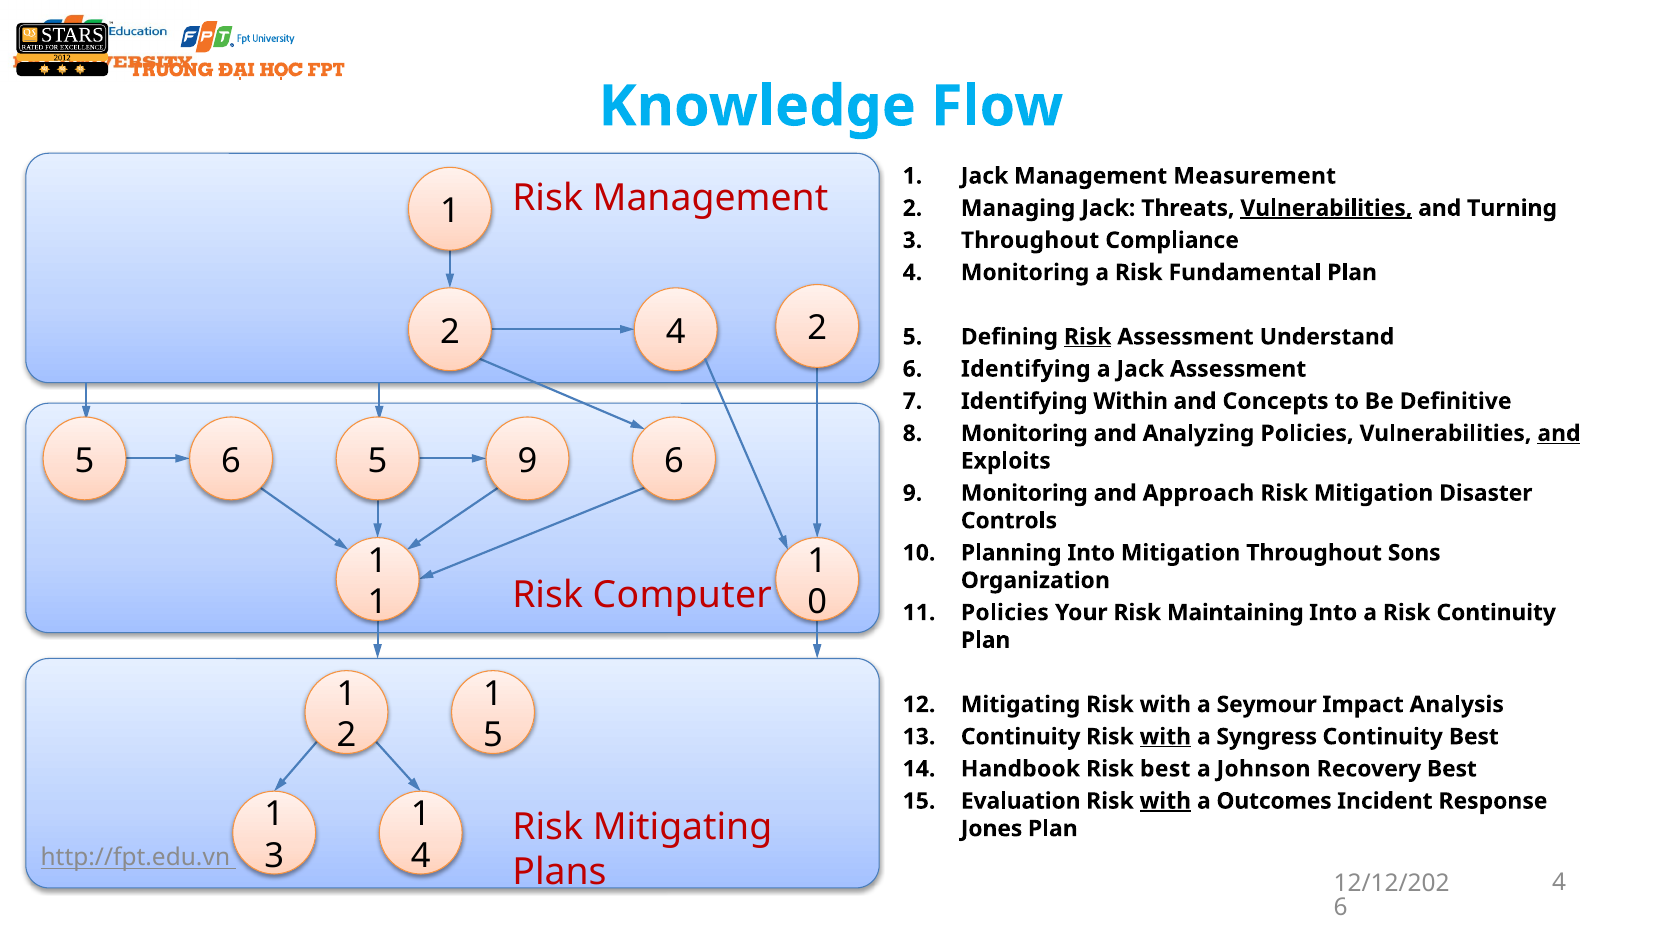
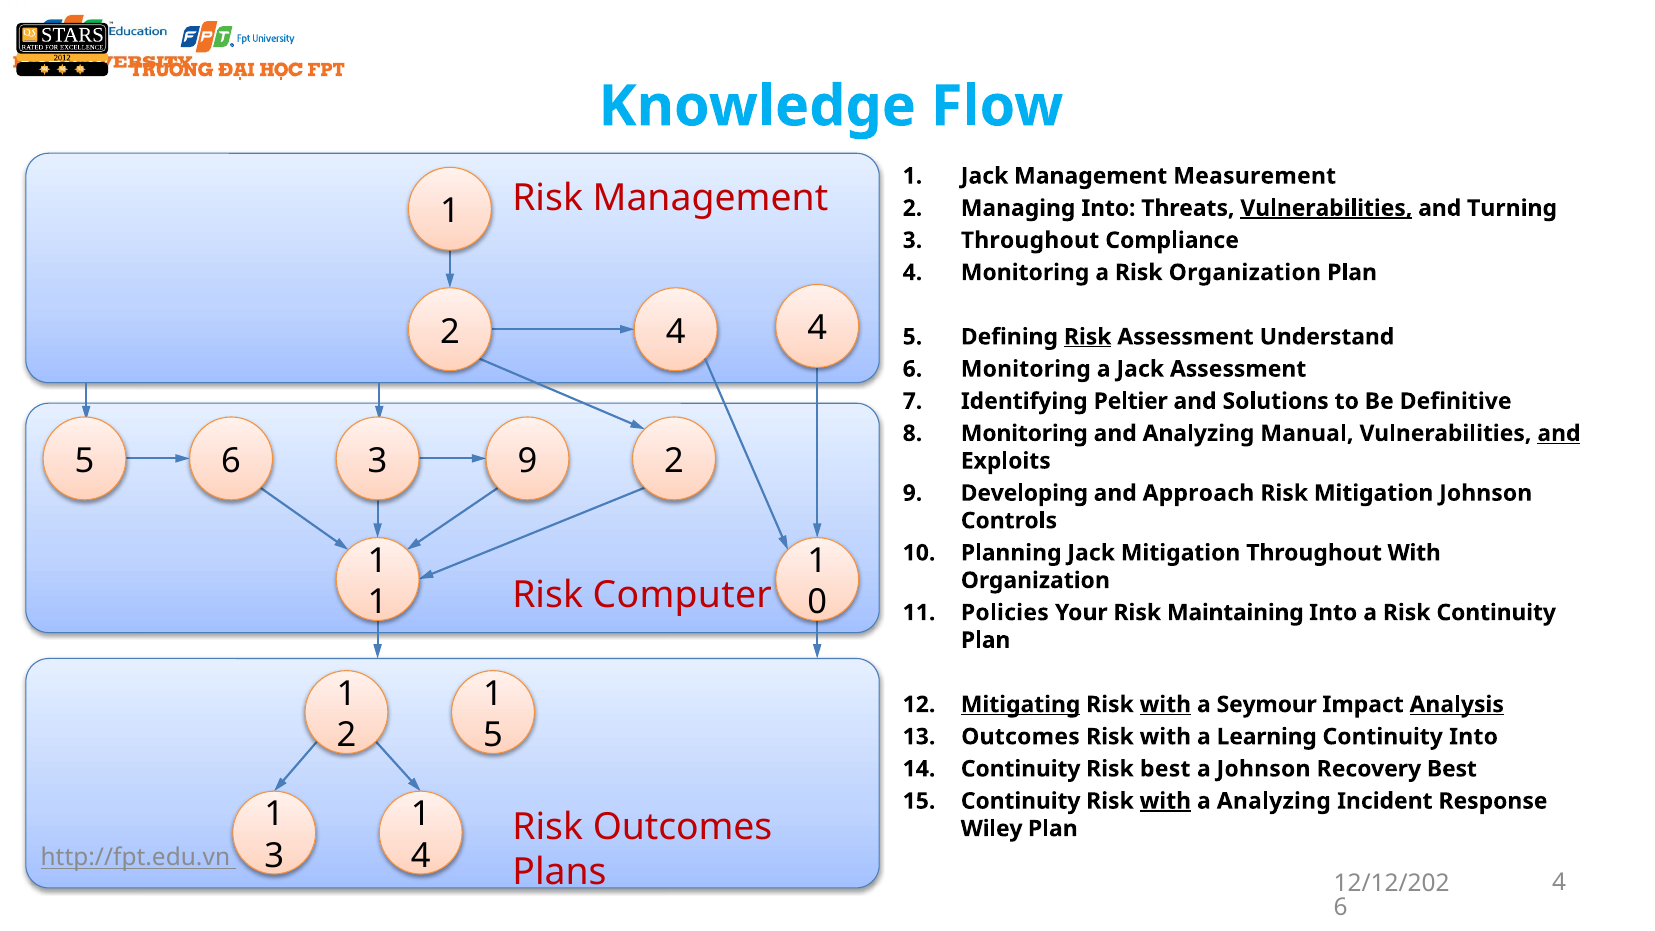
Managing Jack: Jack -> Into (1108, 208)
Risk Fundamental: Fundamental -> Organization (1245, 273)
2 2: 2 -> 4 (817, 328)
6 Identifying: Identifying -> Monitoring (1026, 369)
Within: Within -> Peltier (1131, 401)
Concepts: Concepts -> Solutions (1276, 401)
Analyzing Policies: Policies -> Manual (1307, 433)
6 5: 5 -> 3 (378, 461)
9 6: 6 -> 2 (674, 461)
9 Monitoring: Monitoring -> Developing (1024, 493)
Mitigation Disaster: Disaster -> Johnson (1486, 493)
Planning Into: Into -> Jack (1091, 553)
Throughout Sons: Sons -> With (1414, 553)
Mitigating underline: none -> present (1021, 705)
with underline: none -> present (1165, 705)
Analysis underline: none -> present (1457, 705)
13 Continuity: Continuity -> Outcomes (1020, 737)
with underline: present -> none (1165, 737)
Syngress: Syngress -> Learning (1267, 737)
Continuity Best: Best -> Into (1474, 737)
14 Handbook: Handbook -> Continuity (1021, 769)
15 Evaluation: Evaluation -> Continuity (1021, 801)
a Outcomes: Outcomes -> Analyzing (1274, 801)
Risk Mitigating: Mitigating -> Outcomes (683, 828)
Jones: Jones -> Wiley (992, 829)
